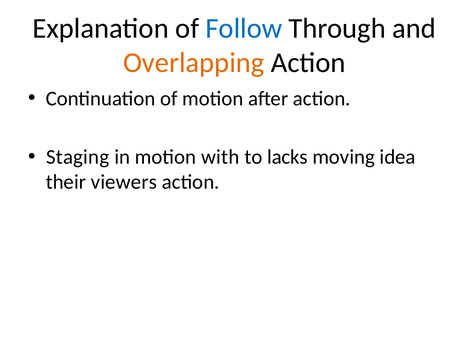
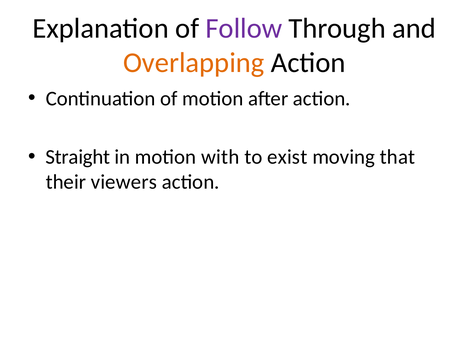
Follow colour: blue -> purple (244, 28)
Staging: Staging -> Straight (78, 157)
lacks: lacks -> exist (287, 157)
idea: idea -> that (397, 157)
